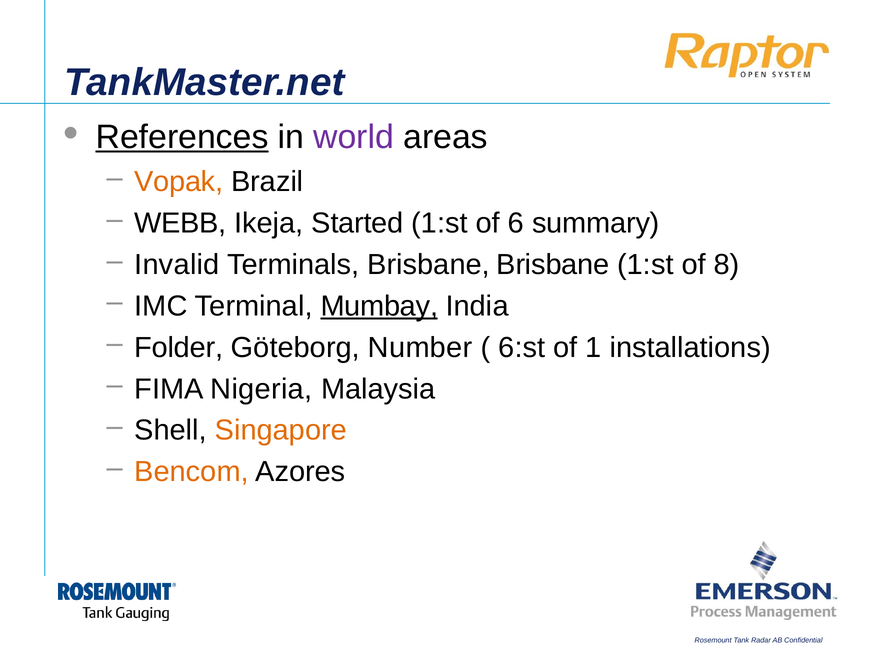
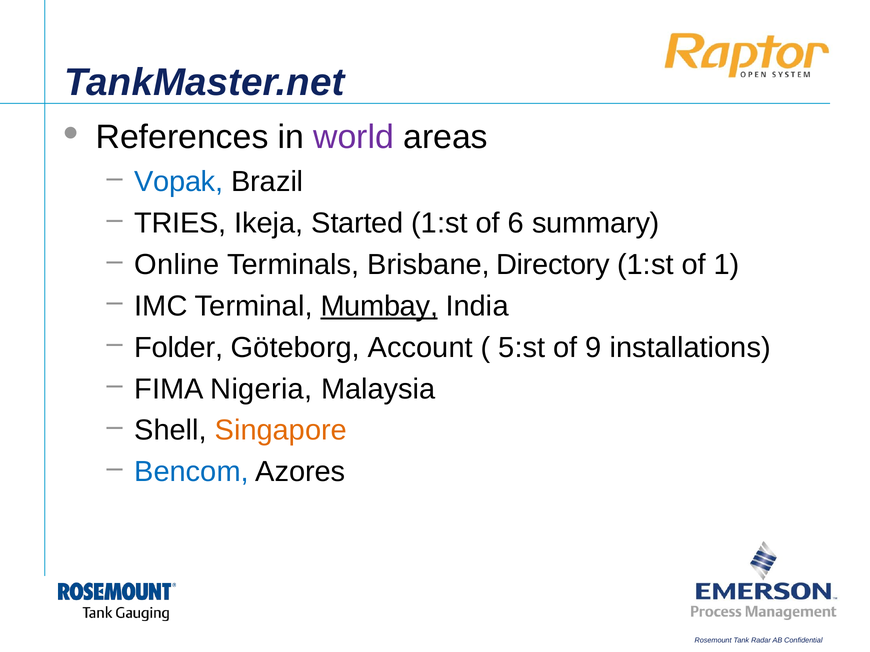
References underline: present -> none (182, 137)
Vopak colour: orange -> blue (179, 182)
WEBB: WEBB -> TRIES (180, 223)
Invalid: Invalid -> Online (177, 265)
Brisbane Brisbane: Brisbane -> Directory (553, 265)
8: 8 -> 1 (727, 265)
Number: Number -> Account (420, 348)
6:st: 6:st -> 5:st (522, 348)
1: 1 -> 9 (593, 348)
Bencom colour: orange -> blue (192, 472)
